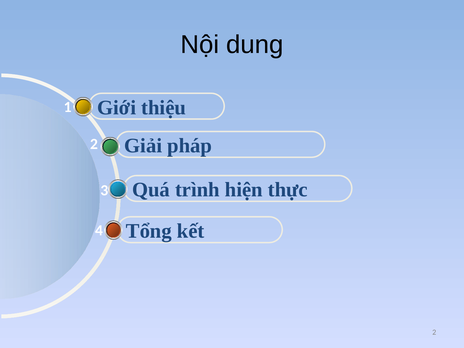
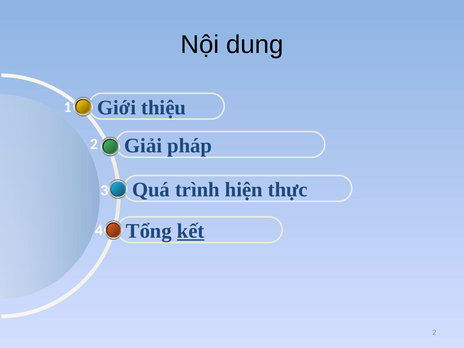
kết underline: none -> present (191, 231)
